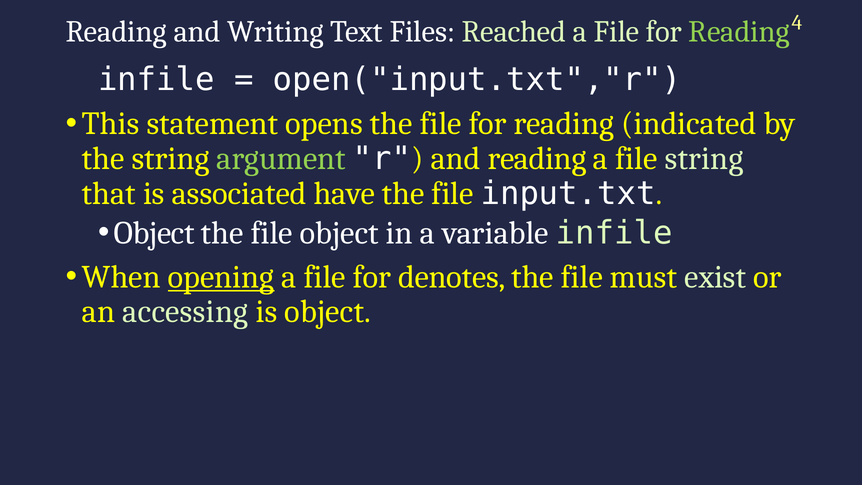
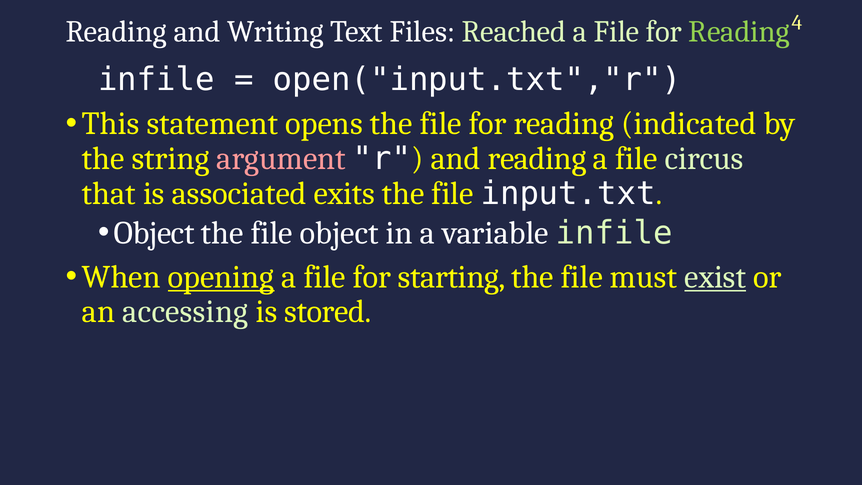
argument colour: light green -> pink (281, 159)
file string: string -> circus (704, 159)
have: have -> exits (344, 193)
denotes: denotes -> starting (452, 277)
exist underline: none -> present (715, 277)
is object: object -> stored (328, 312)
